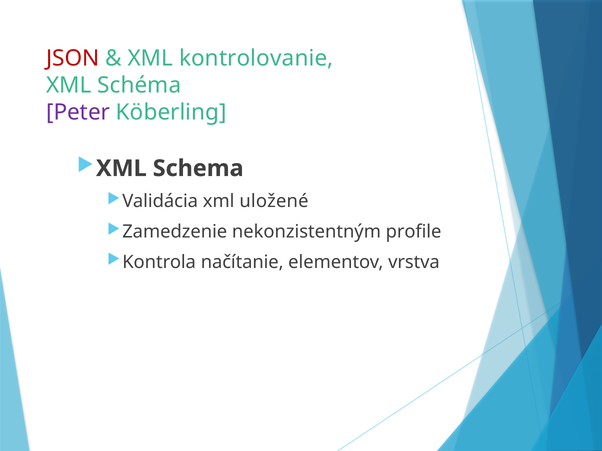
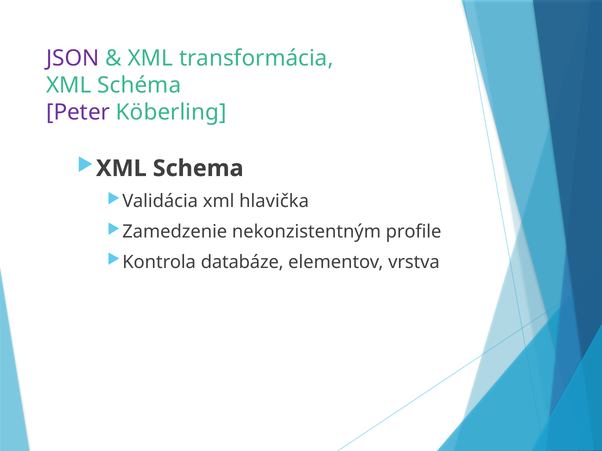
JSON colour: red -> purple (73, 58)
kontrolovanie: kontrolovanie -> transformácia (256, 58)
uložené: uložené -> hlavička (274, 202)
načítanie: načítanie -> databáze (242, 262)
